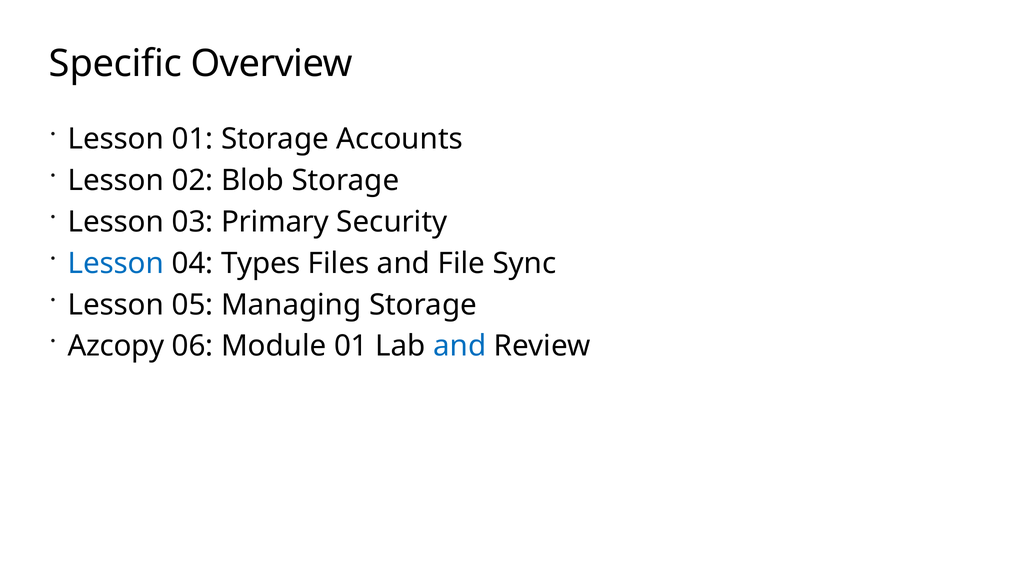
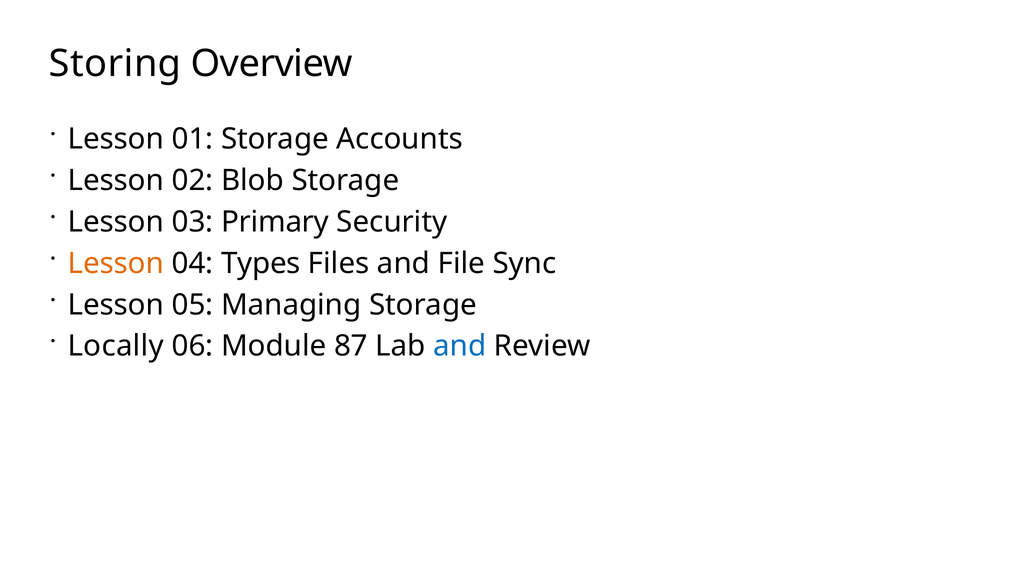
Specific: Specific -> Storing (115, 64)
Lesson colour: blue -> orange (116, 264)
Azcopy: Azcopy -> Locally (116, 346)
Module 01: 01 -> 87 (351, 346)
